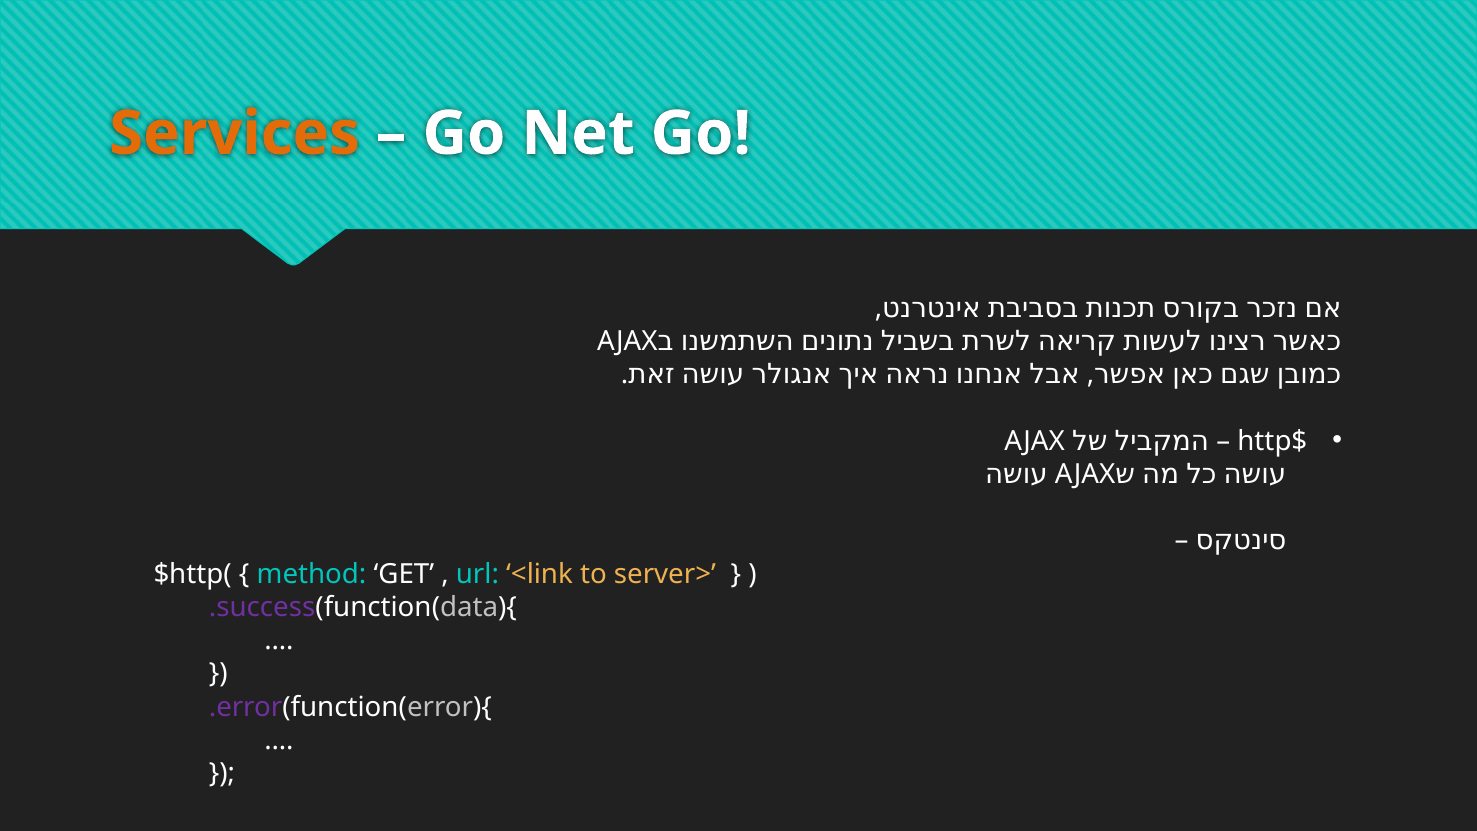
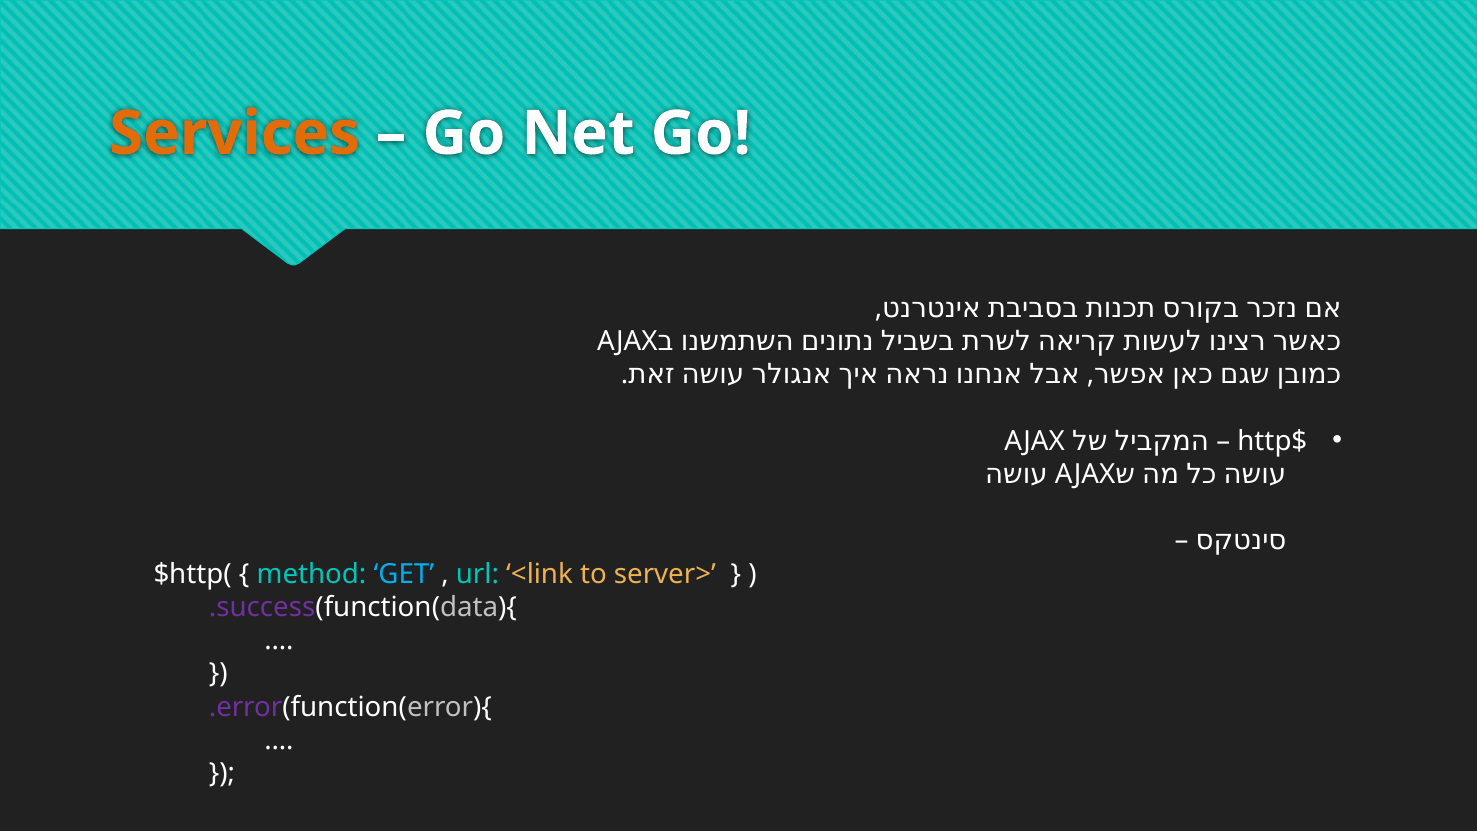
GET colour: white -> light blue (404, 574)
